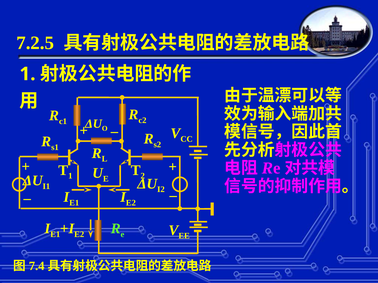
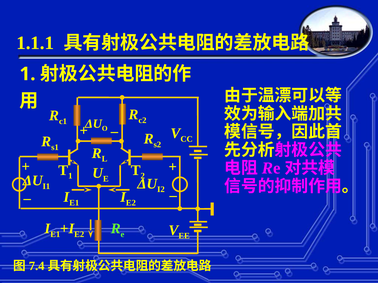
7.2.5: 7.2.5 -> 1.1.1 (35, 43)
